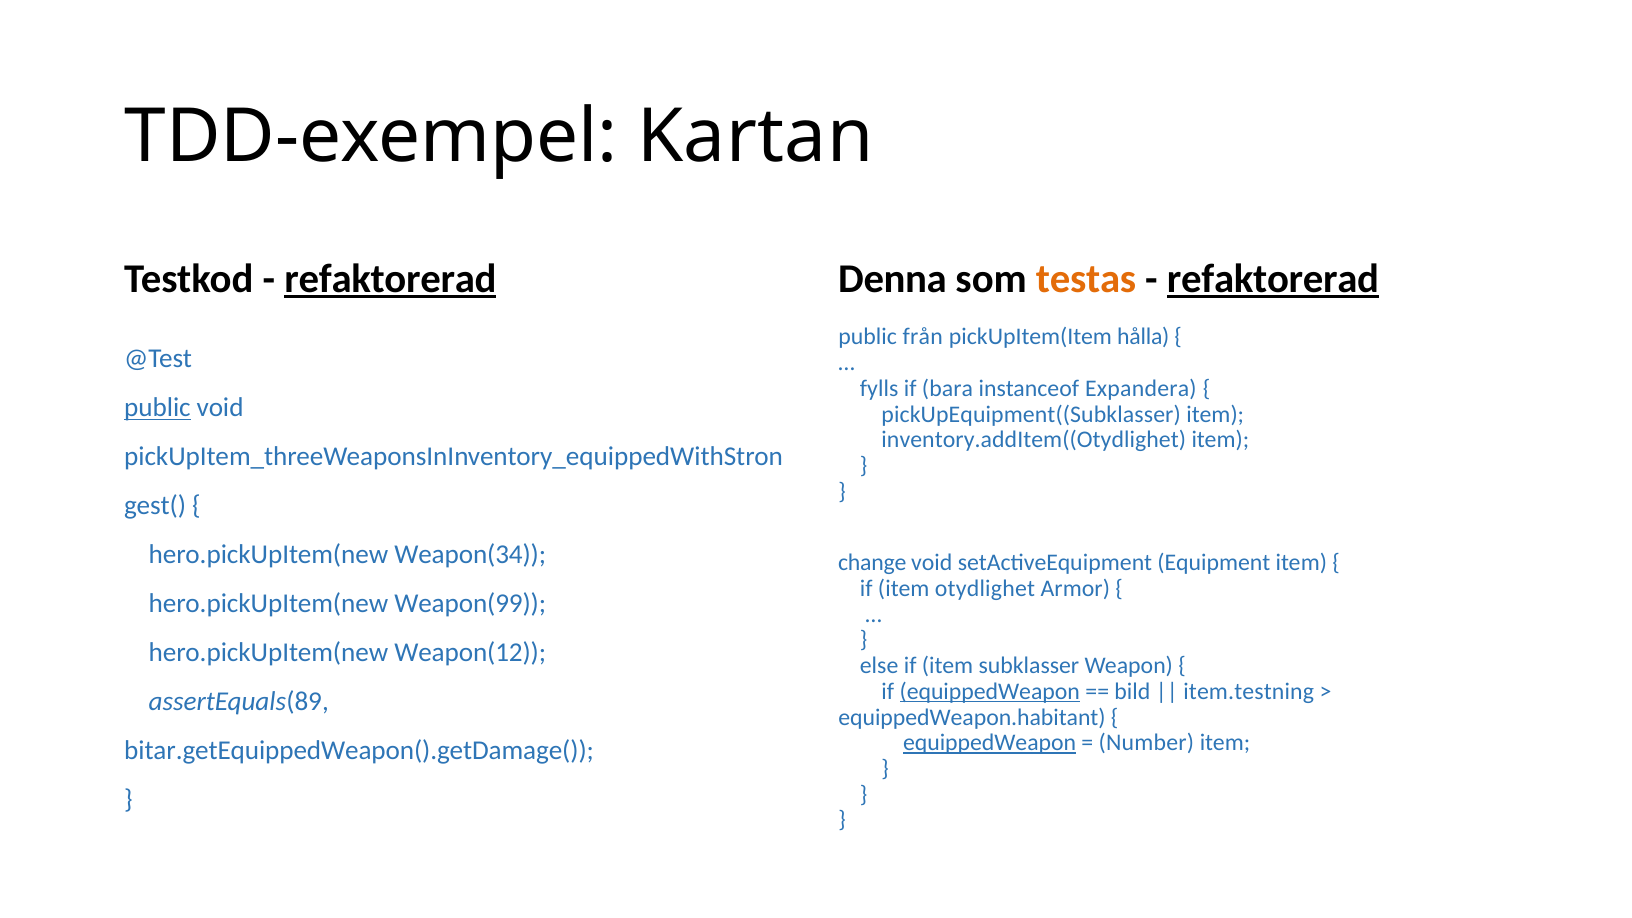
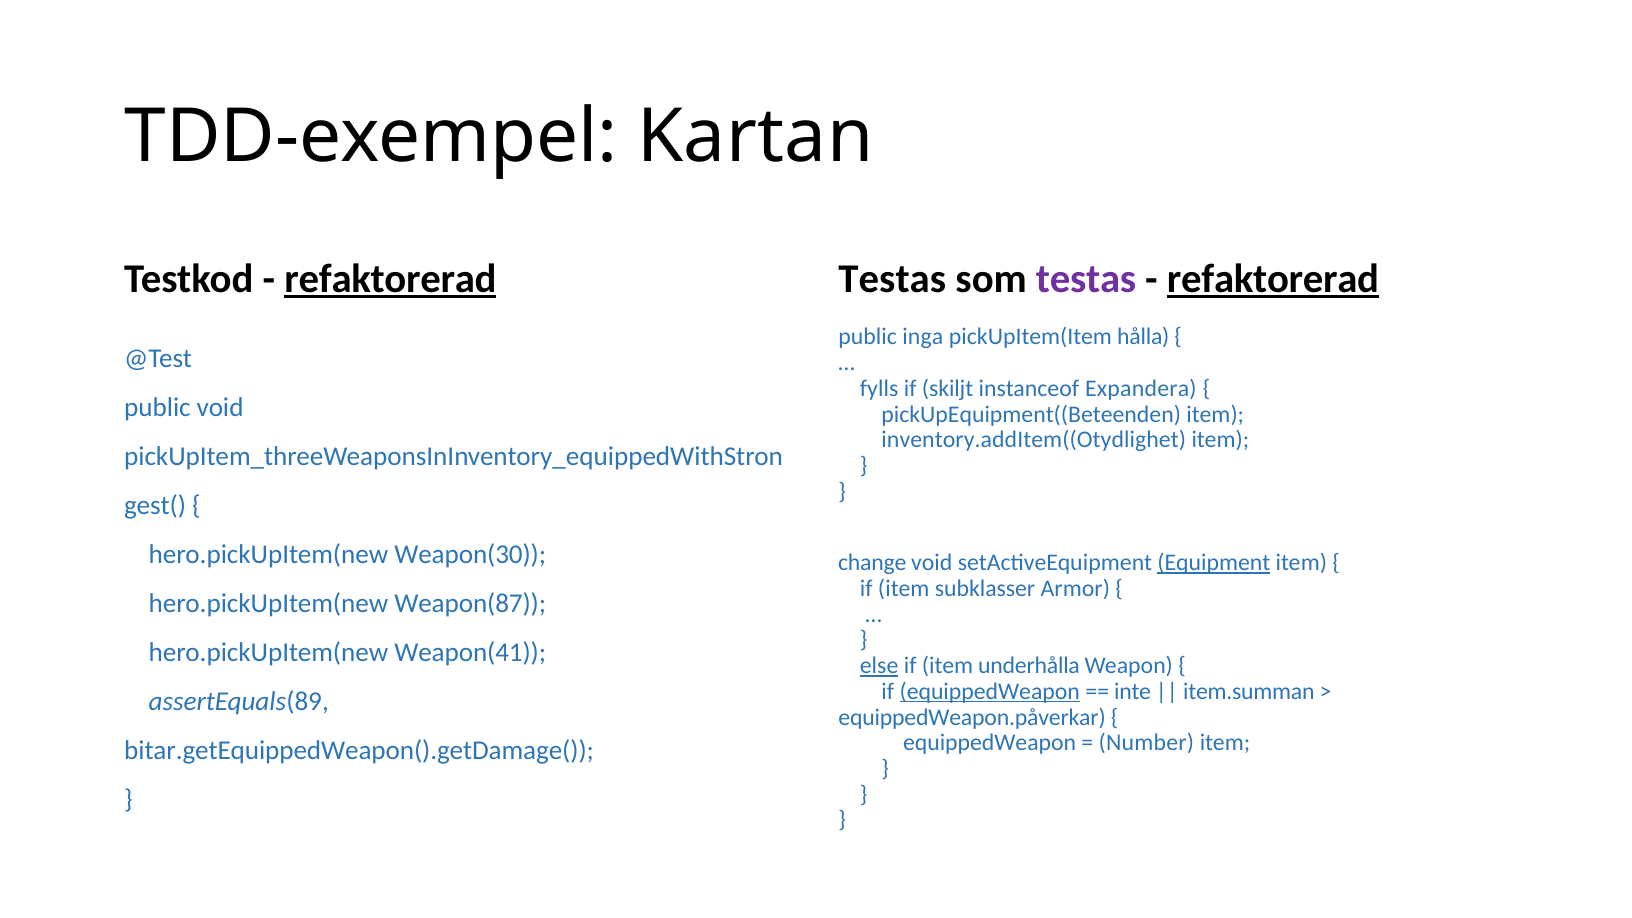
Denna: Denna -> Testas (892, 279)
testas colour: orange -> purple (1086, 279)
från: från -> inga (923, 337)
bara: bara -> skiljt (948, 389)
public underline: present -> none (157, 408)
pickUpEquipment((Subklasser: pickUpEquipment((Subklasser -> pickUpEquipment((Beteenden (1031, 414)
Weapon(34: Weapon(34 -> Weapon(30 (470, 554)
Equipment underline: none -> present (1214, 563)
otydlighet: otydlighet -> subklasser (985, 589)
Weapon(99: Weapon(99 -> Weapon(87 (470, 603)
Weapon(12: Weapon(12 -> Weapon(41 (470, 652)
else underline: none -> present (879, 666)
subklasser: subklasser -> underhålla (1029, 666)
bild: bild -> inte (1133, 691)
item.testning: item.testning -> item.summan (1249, 691)
equippedWeapon.habitant: equippedWeapon.habitant -> equippedWeapon.påverkar (972, 717)
equippedWeapon underline: present -> none (990, 743)
